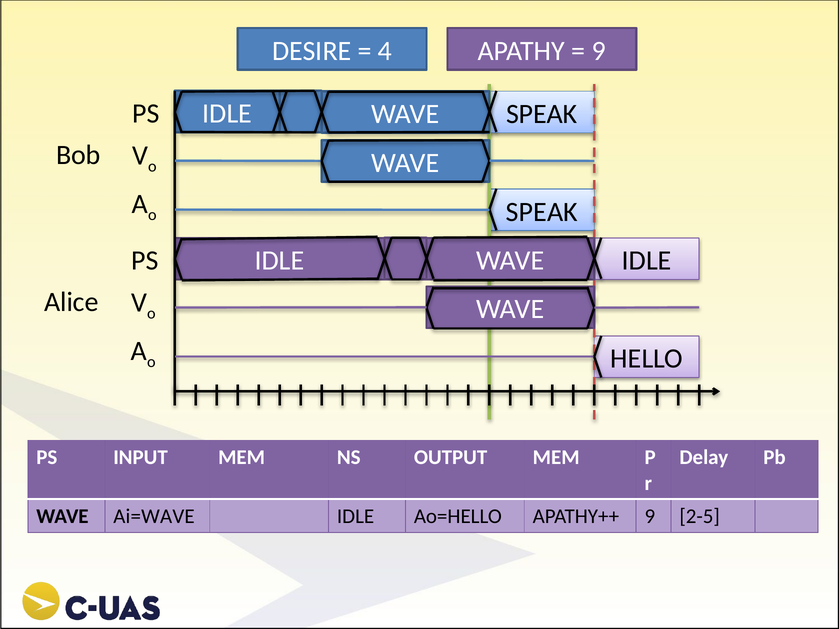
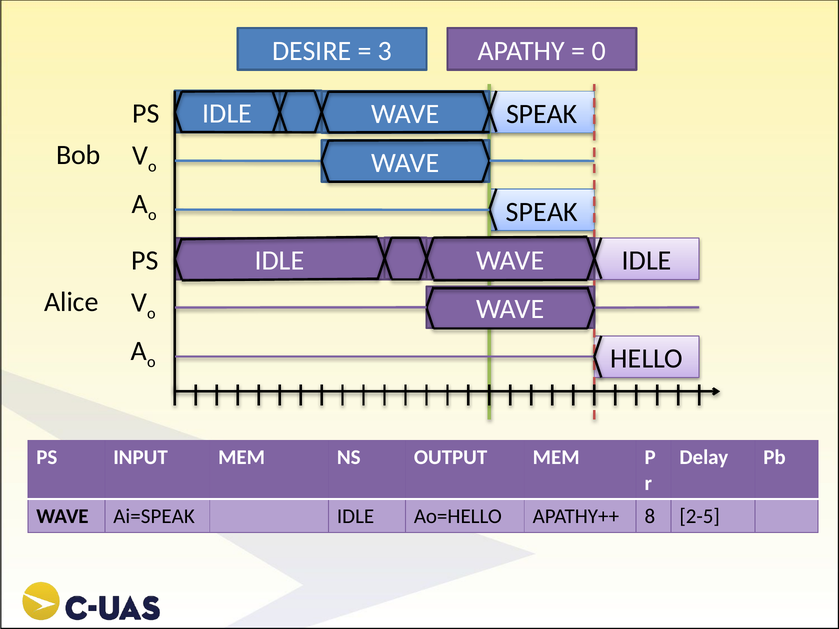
4: 4 -> 3 (385, 51)
9: 9 -> 0 (599, 51)
Ai=WAVE: Ai=WAVE -> Ai=SPEAK (154, 516)
APATHY++ 9: 9 -> 8 (650, 516)
